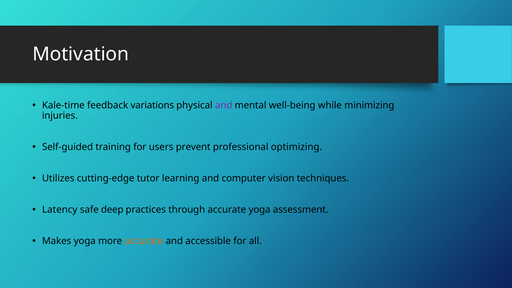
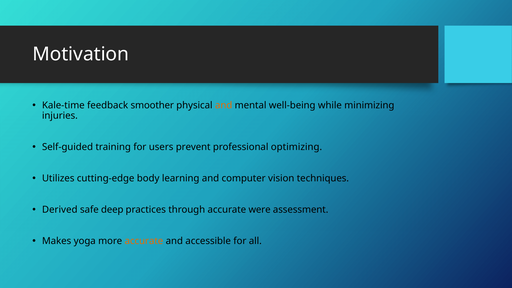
variations: variations -> smoother (152, 105)
and colour: purple -> orange (224, 105)
tutor: tutor -> body (148, 178)
Latency: Latency -> Derived (60, 210)
accurate yoga: yoga -> were (260, 210)
